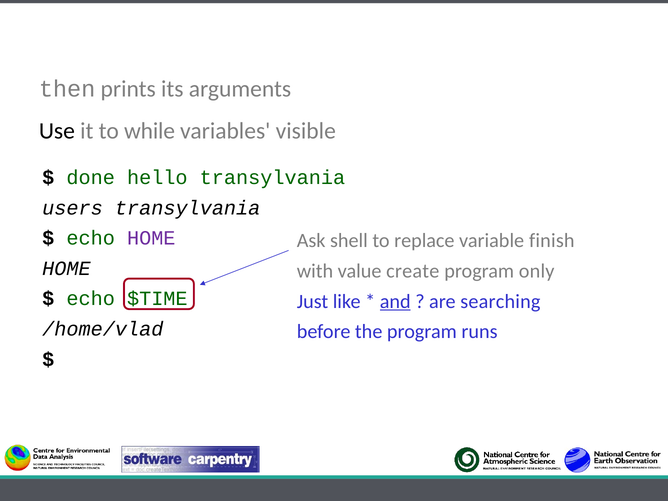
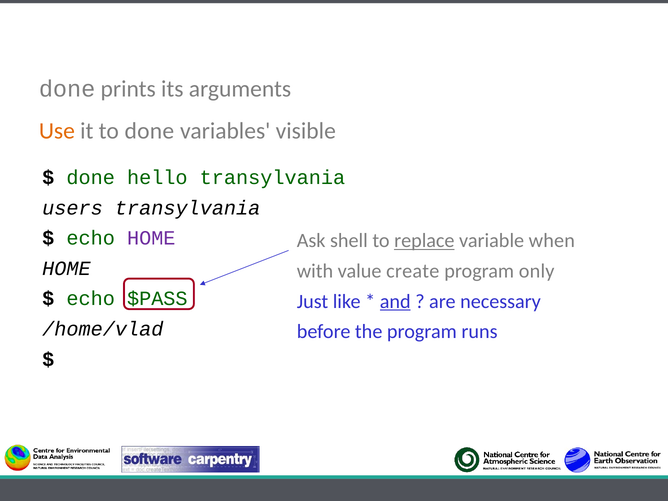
then: then -> done (67, 89)
Use colour: black -> orange (57, 131)
to while: while -> done (149, 131)
replace underline: none -> present (424, 241)
finish: finish -> when (552, 241)
$TIME: $TIME -> $PASS (157, 299)
searching: searching -> necessary (501, 301)
